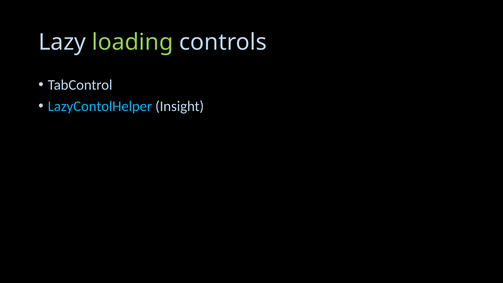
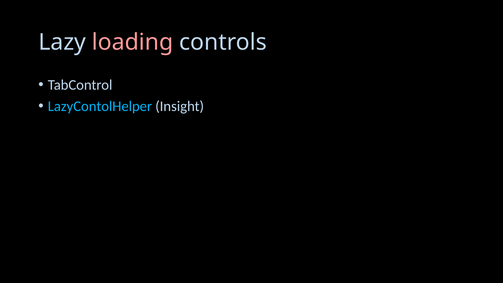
loading colour: light green -> pink (133, 42)
